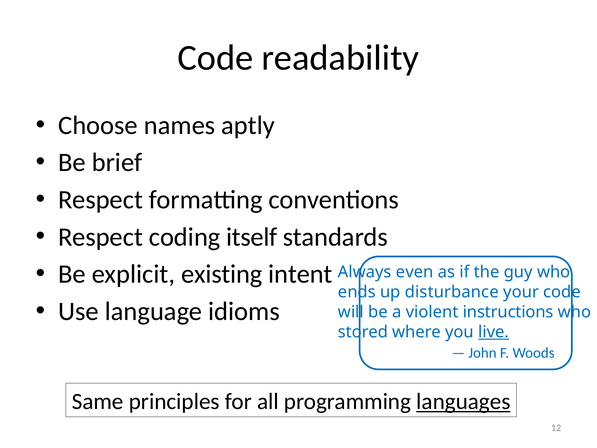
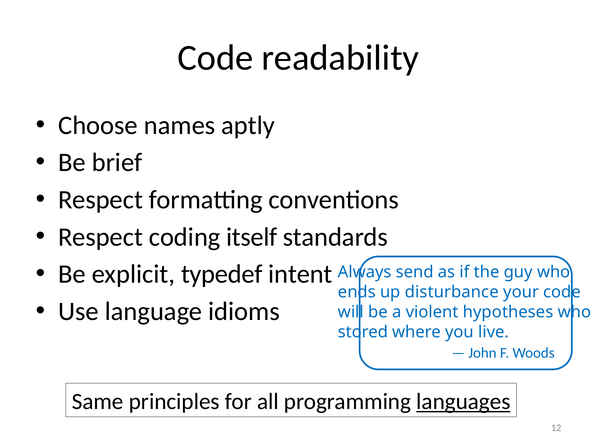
existing: existing -> typedef (222, 274)
even: even -> send (415, 272)
instructions: instructions -> hypotheses (508, 312)
live underline: present -> none (494, 332)
